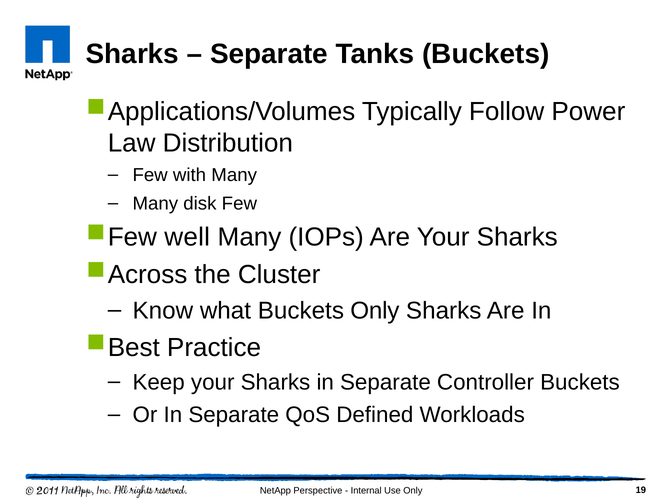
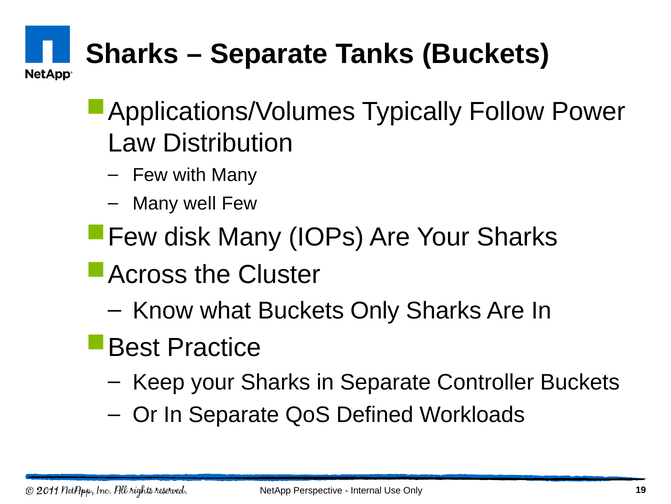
disk: disk -> well (200, 203)
well: well -> disk (187, 237)
